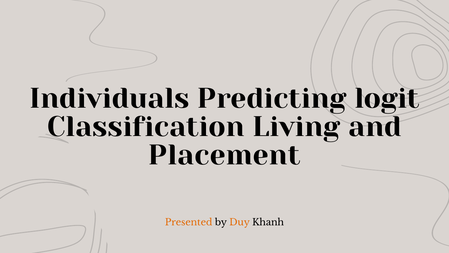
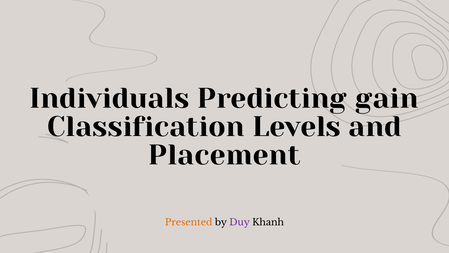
logit: logit -> gain (387, 98)
Living: Living -> Levels (297, 127)
Duy colour: orange -> purple (240, 222)
